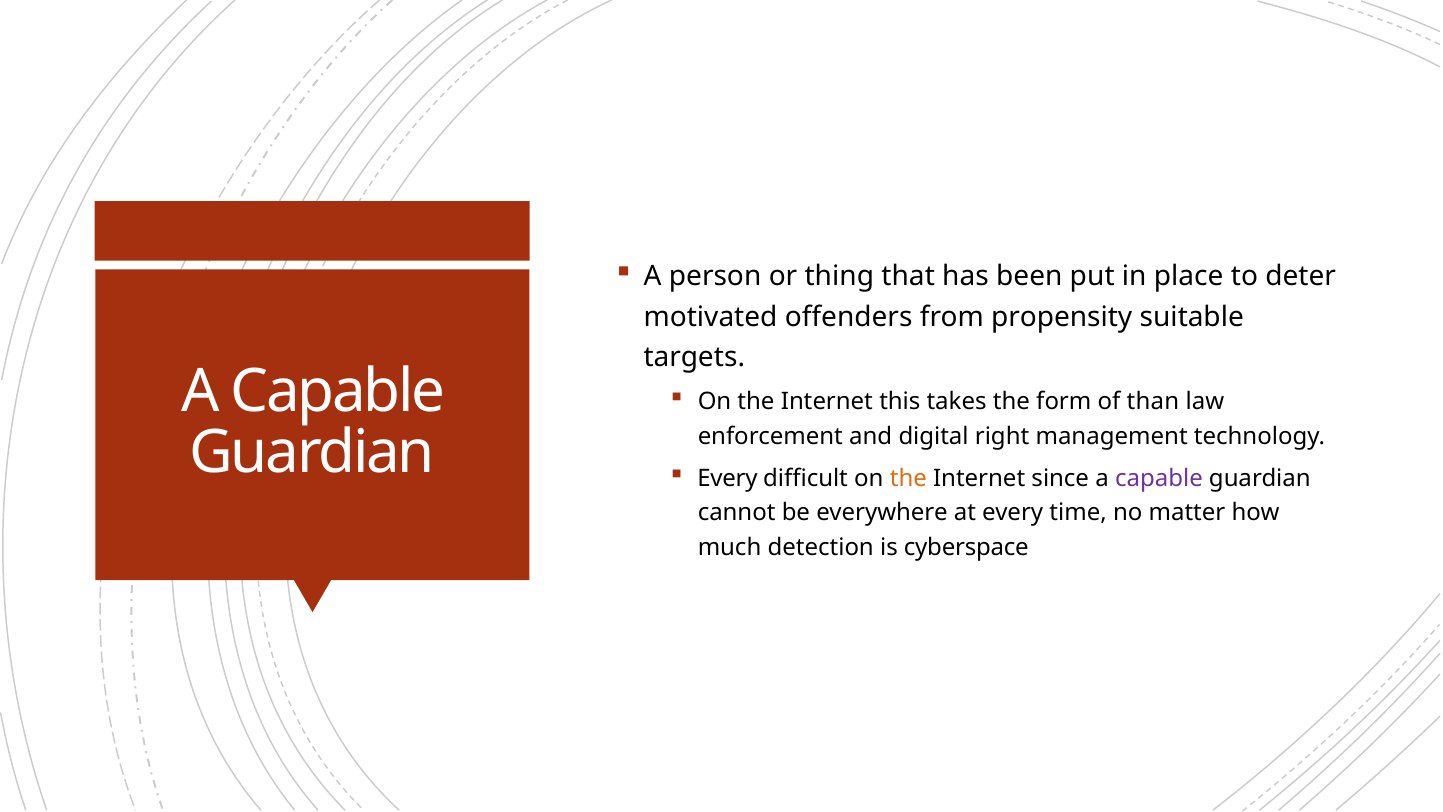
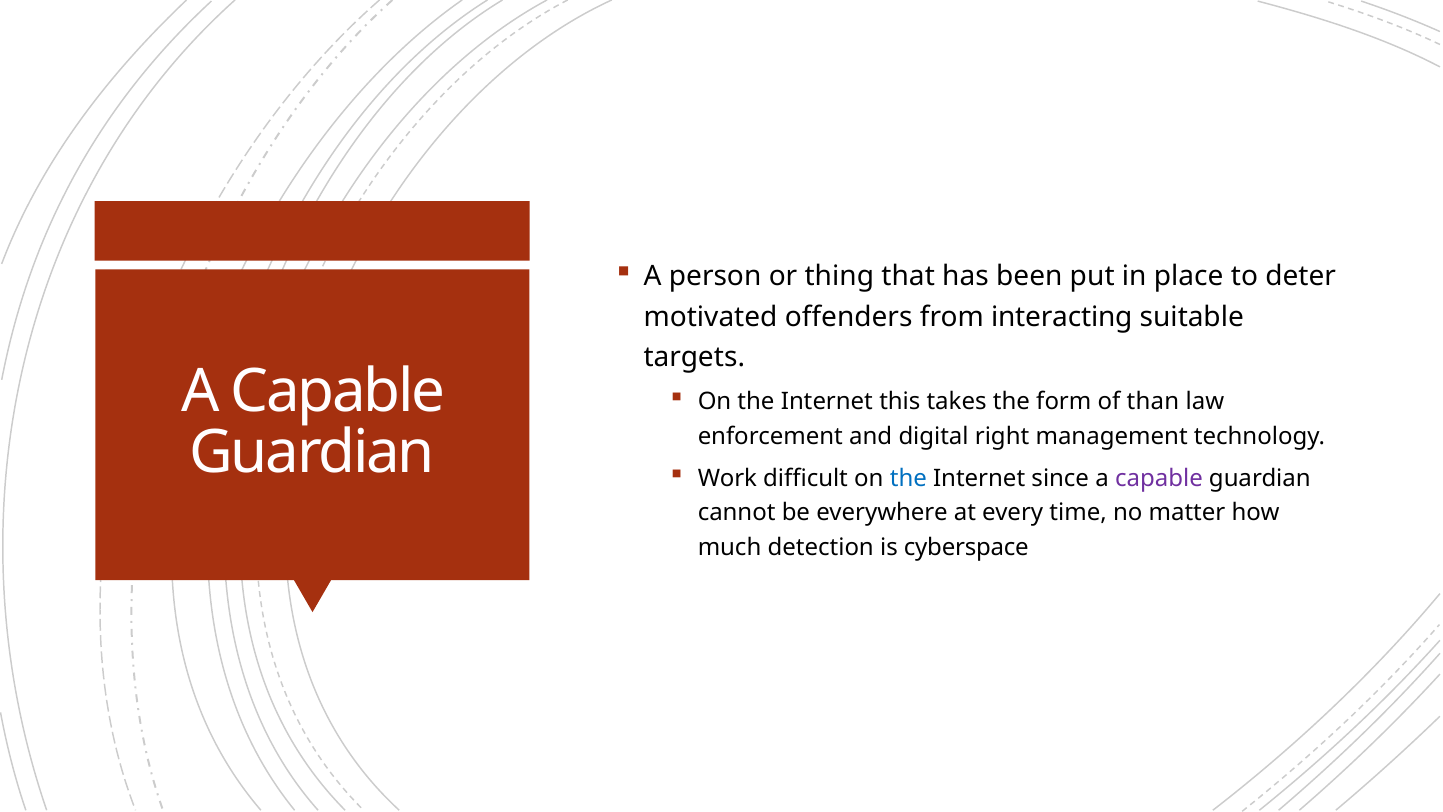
propensity: propensity -> interacting (1062, 317)
Every: Every -> Work (727, 478)
the colour: orange -> blue (908, 478)
